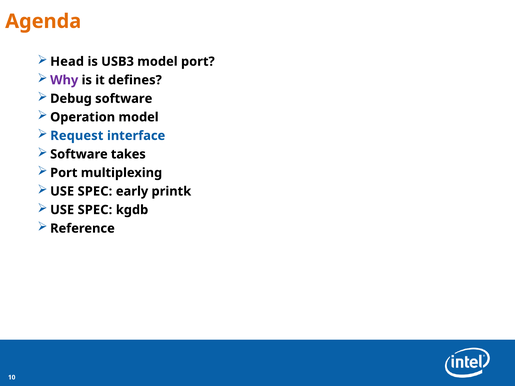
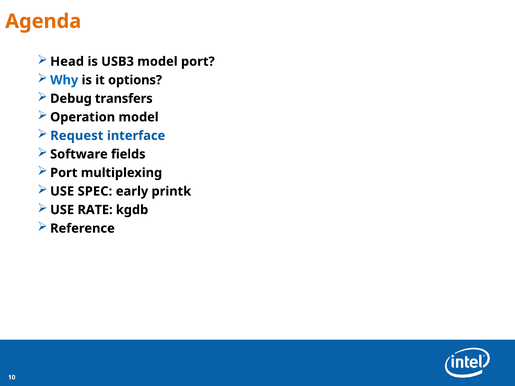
Why colour: purple -> blue (64, 80)
defines: defines -> options (135, 80)
Debug software: software -> transfers (124, 99)
takes: takes -> fields (128, 154)
SPEC: SPEC -> RATE (95, 210)
